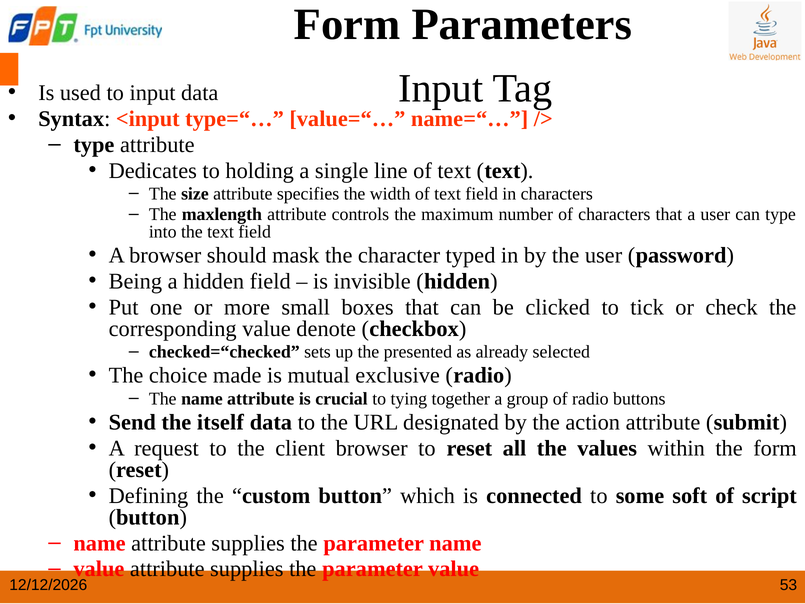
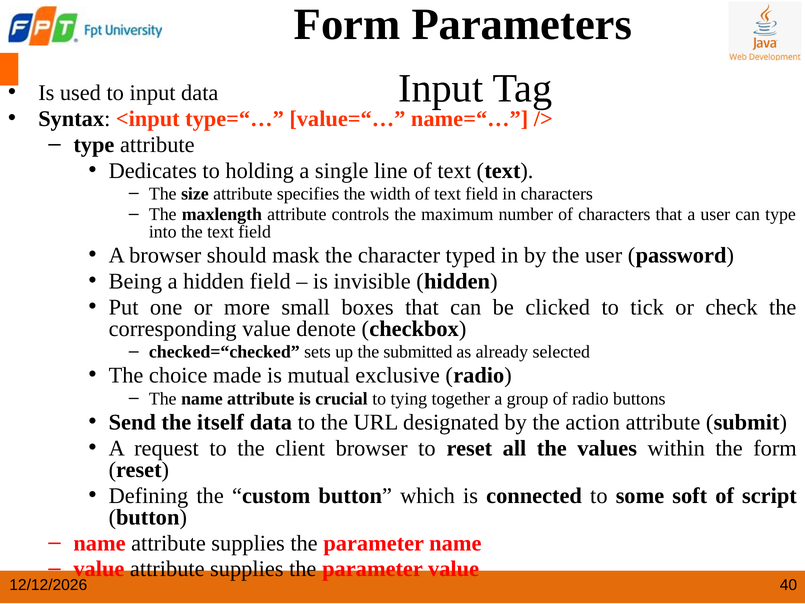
presented: presented -> submitted (418, 352)
53: 53 -> 40 (788, 585)
